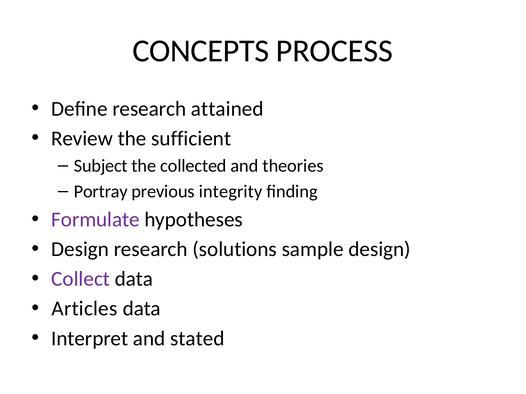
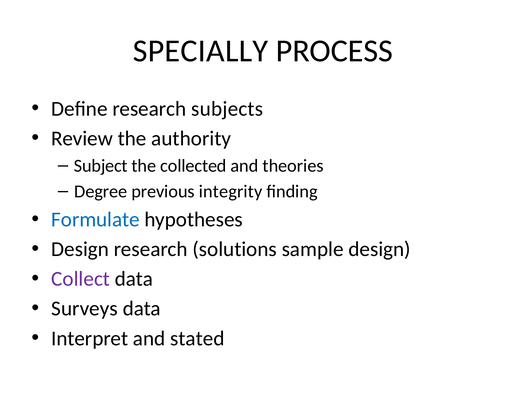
CONCEPTS: CONCEPTS -> SPECIALLY (201, 51)
attained: attained -> subjects (227, 109)
sufficient: sufficient -> authority (191, 139)
Portray: Portray -> Degree (101, 192)
Formulate colour: purple -> blue (95, 220)
Articles: Articles -> Surveys (85, 309)
